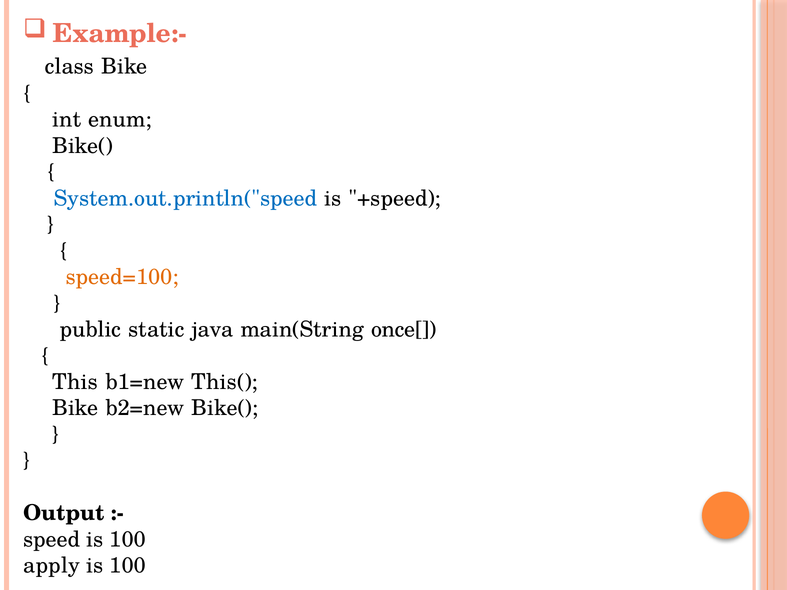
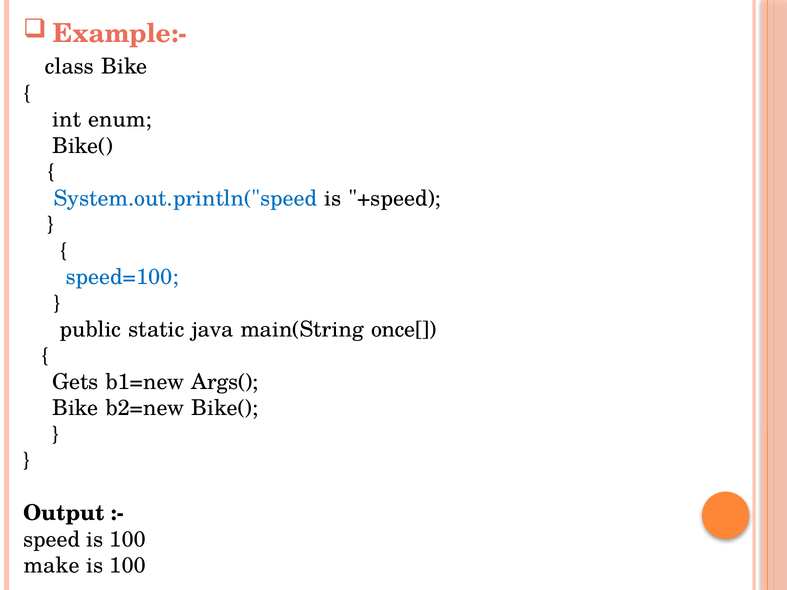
speed=100 colour: orange -> blue (122, 277)
This: This -> Gets (75, 382)
This(: This( -> Args( (225, 382)
apply: apply -> make (52, 566)
